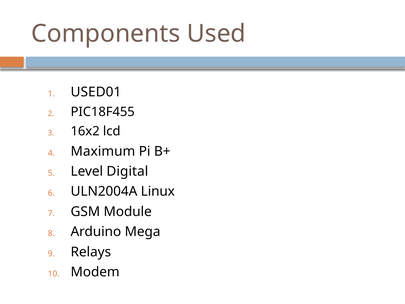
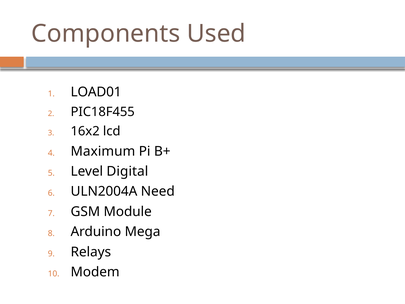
USED01: USED01 -> LOAD01 (96, 92)
Linux: Linux -> Need (158, 191)
